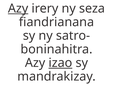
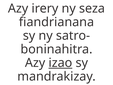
Azy underline: present -> none (18, 8)
